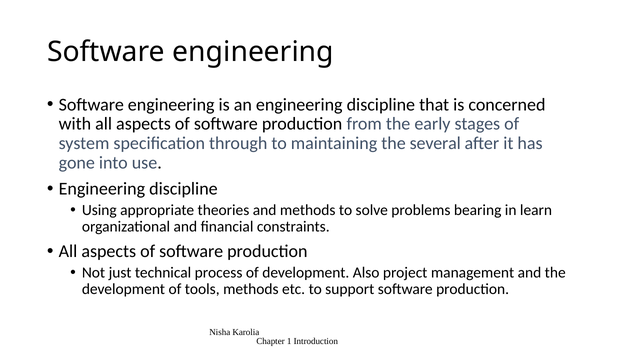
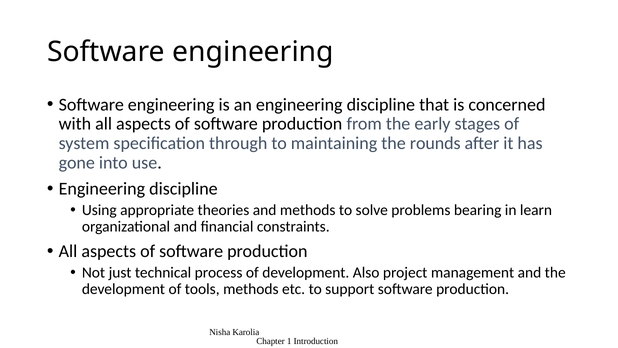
several: several -> rounds (435, 143)
